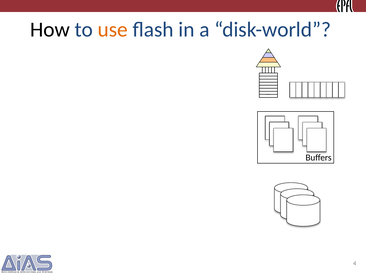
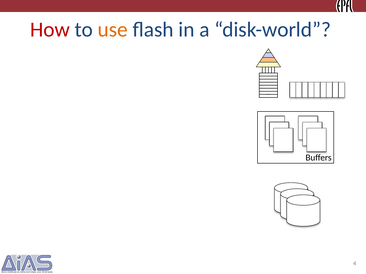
How colour: black -> red (50, 30)
